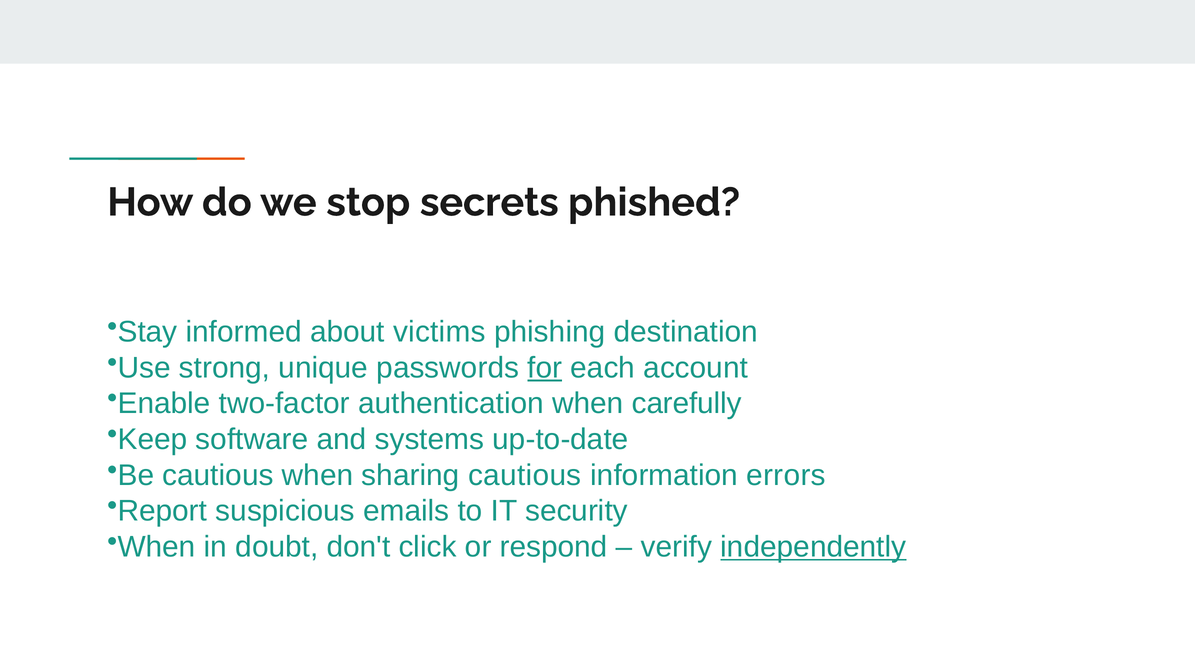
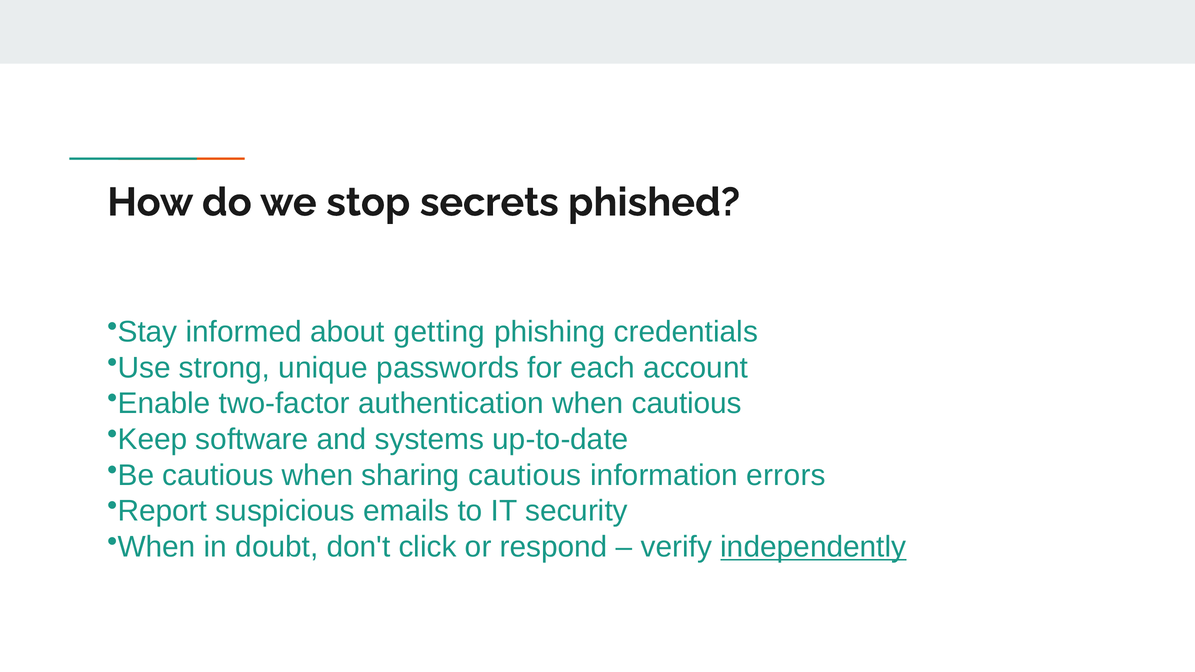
victims: victims -> getting (439, 332)
destination: destination -> credentials (686, 332)
for underline: present -> none (545, 368)
when carefully: carefully -> cautious (687, 404)
